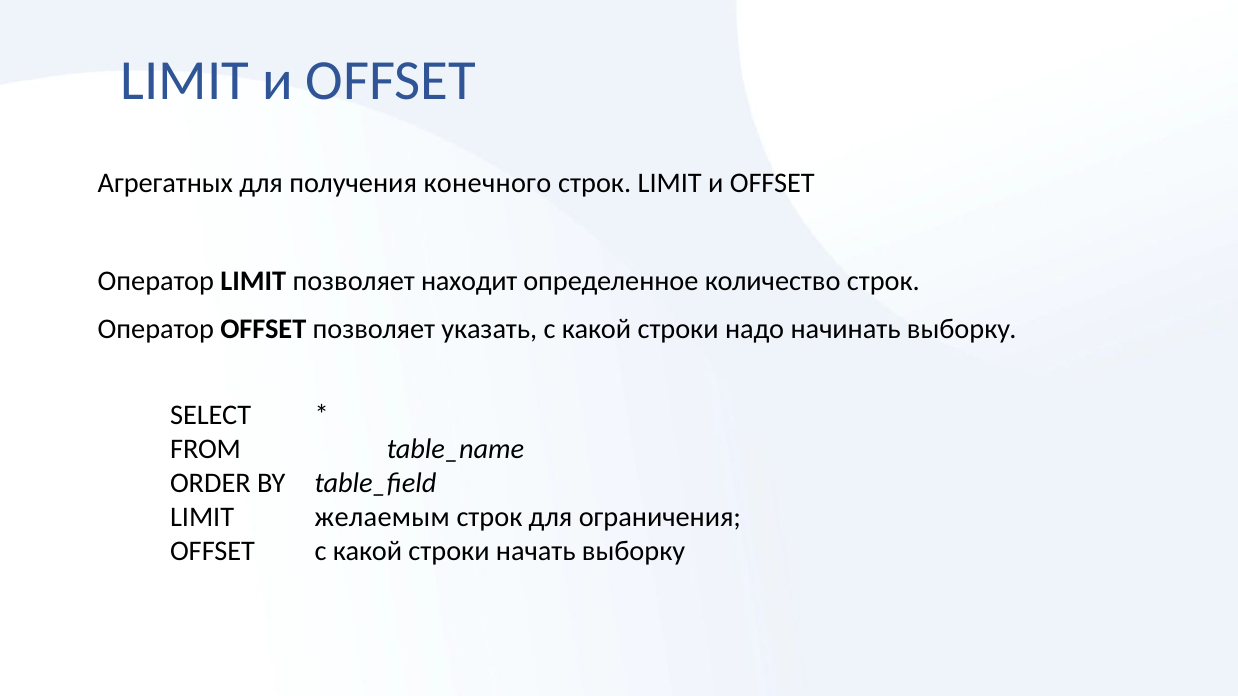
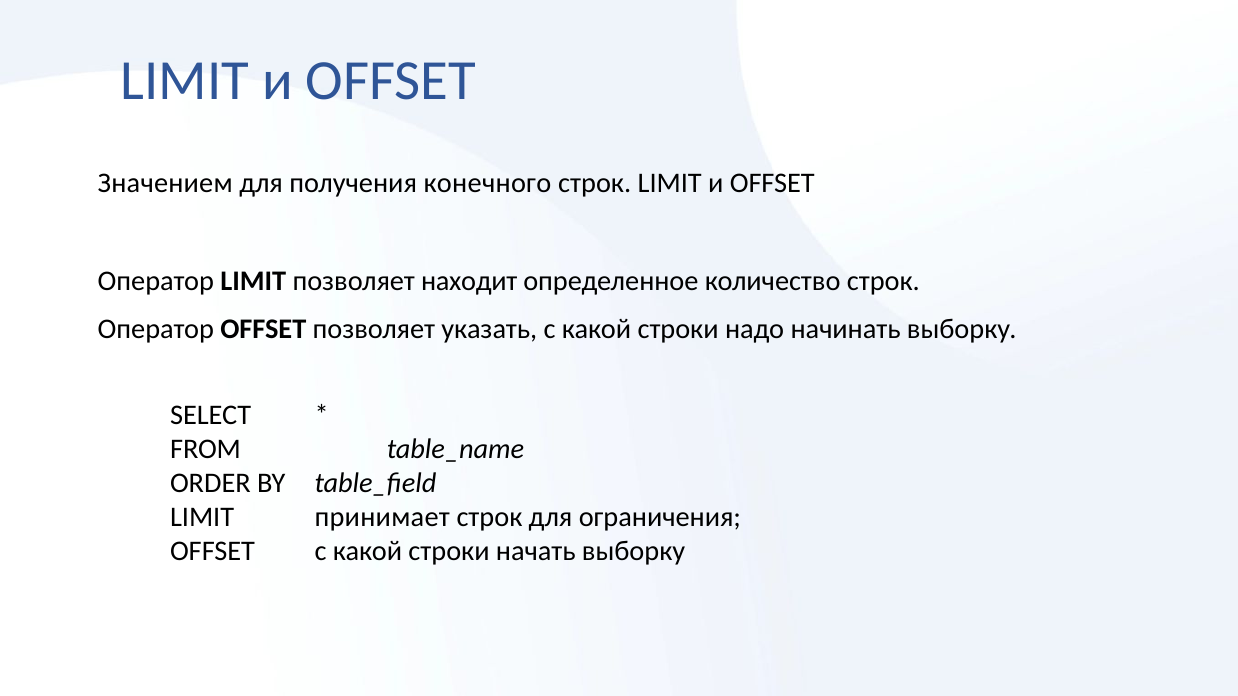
Агрегатных: Агрегатных -> Значением (165, 184)
желаемым: желаемым -> принимает (382, 517)
